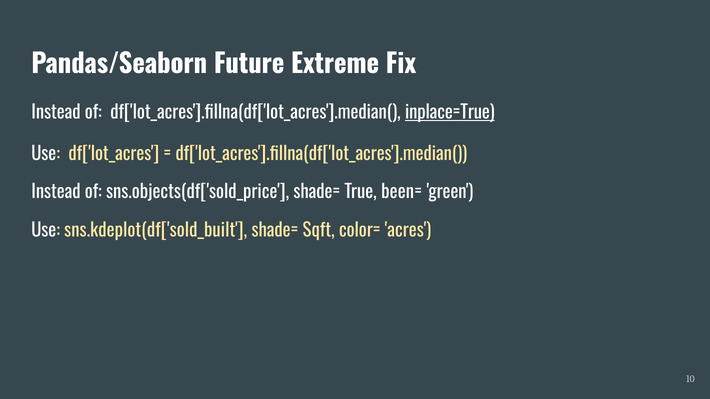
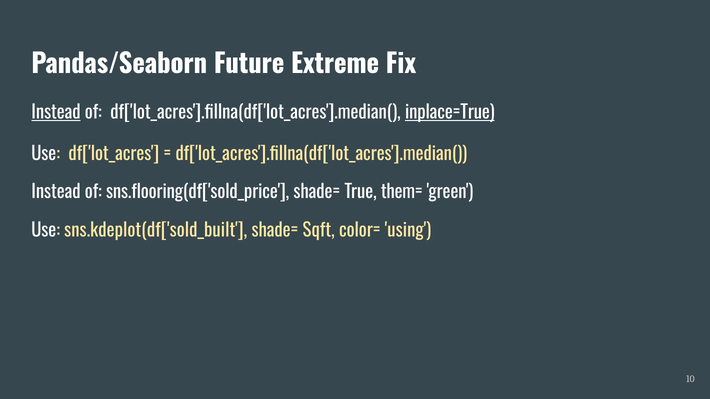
Instead underline: none -> present (56, 112)
sns.objects(df['sold_price: sns.objects(df['sold_price -> sns.flooring(df['sold_price (198, 192)
been=: been= -> them= (402, 192)
acres: acres -> using (408, 231)
